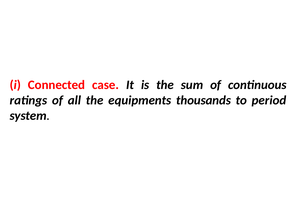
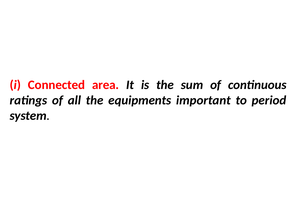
case: case -> area (106, 85)
thousands: thousands -> important (203, 100)
